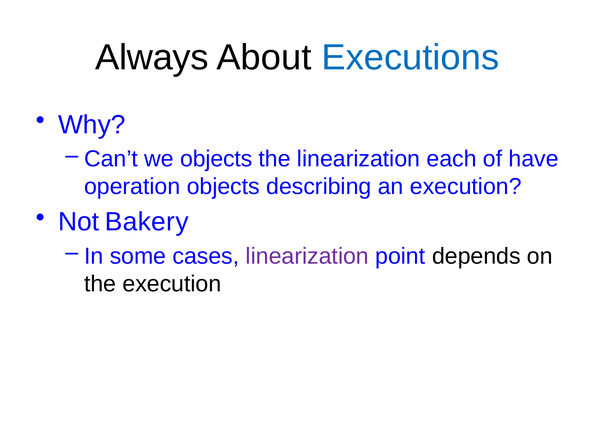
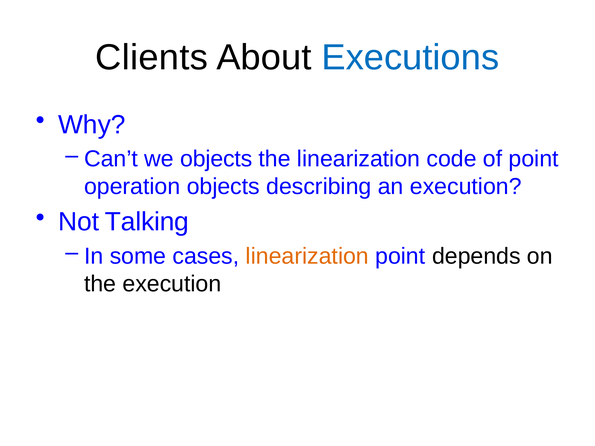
Always: Always -> Clients (152, 58)
each: each -> code (452, 159)
of have: have -> point (534, 159)
Bakery: Bakery -> Talking (147, 222)
linearization colour: purple -> orange (307, 256)
